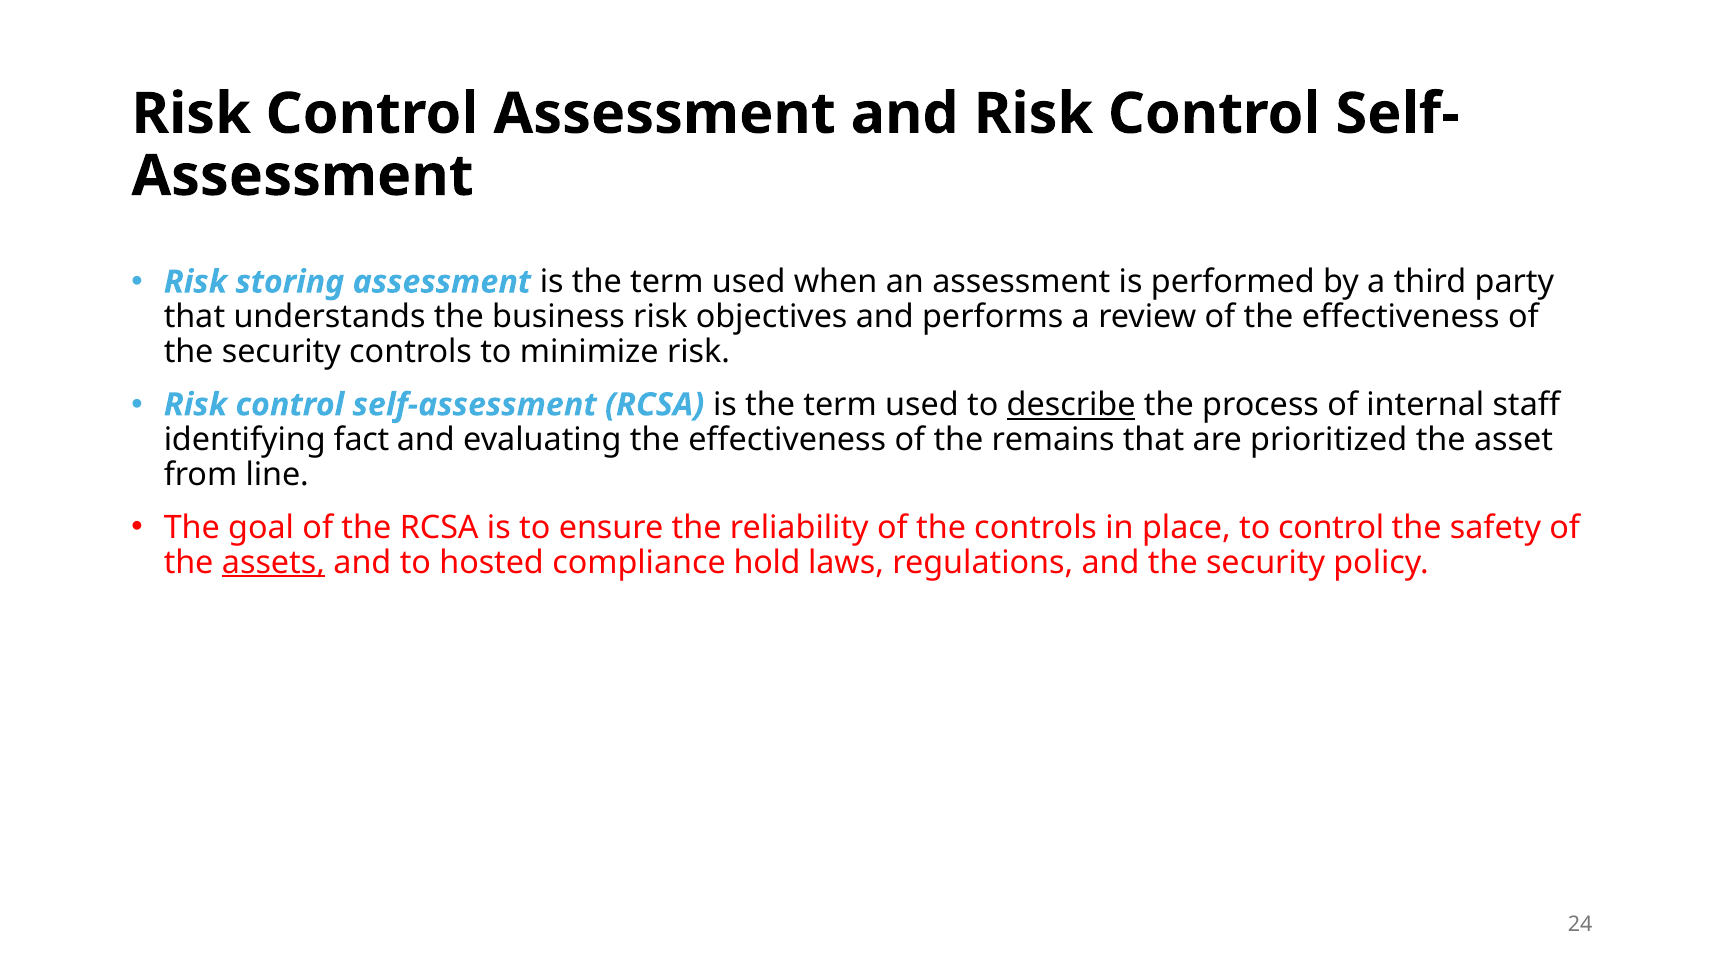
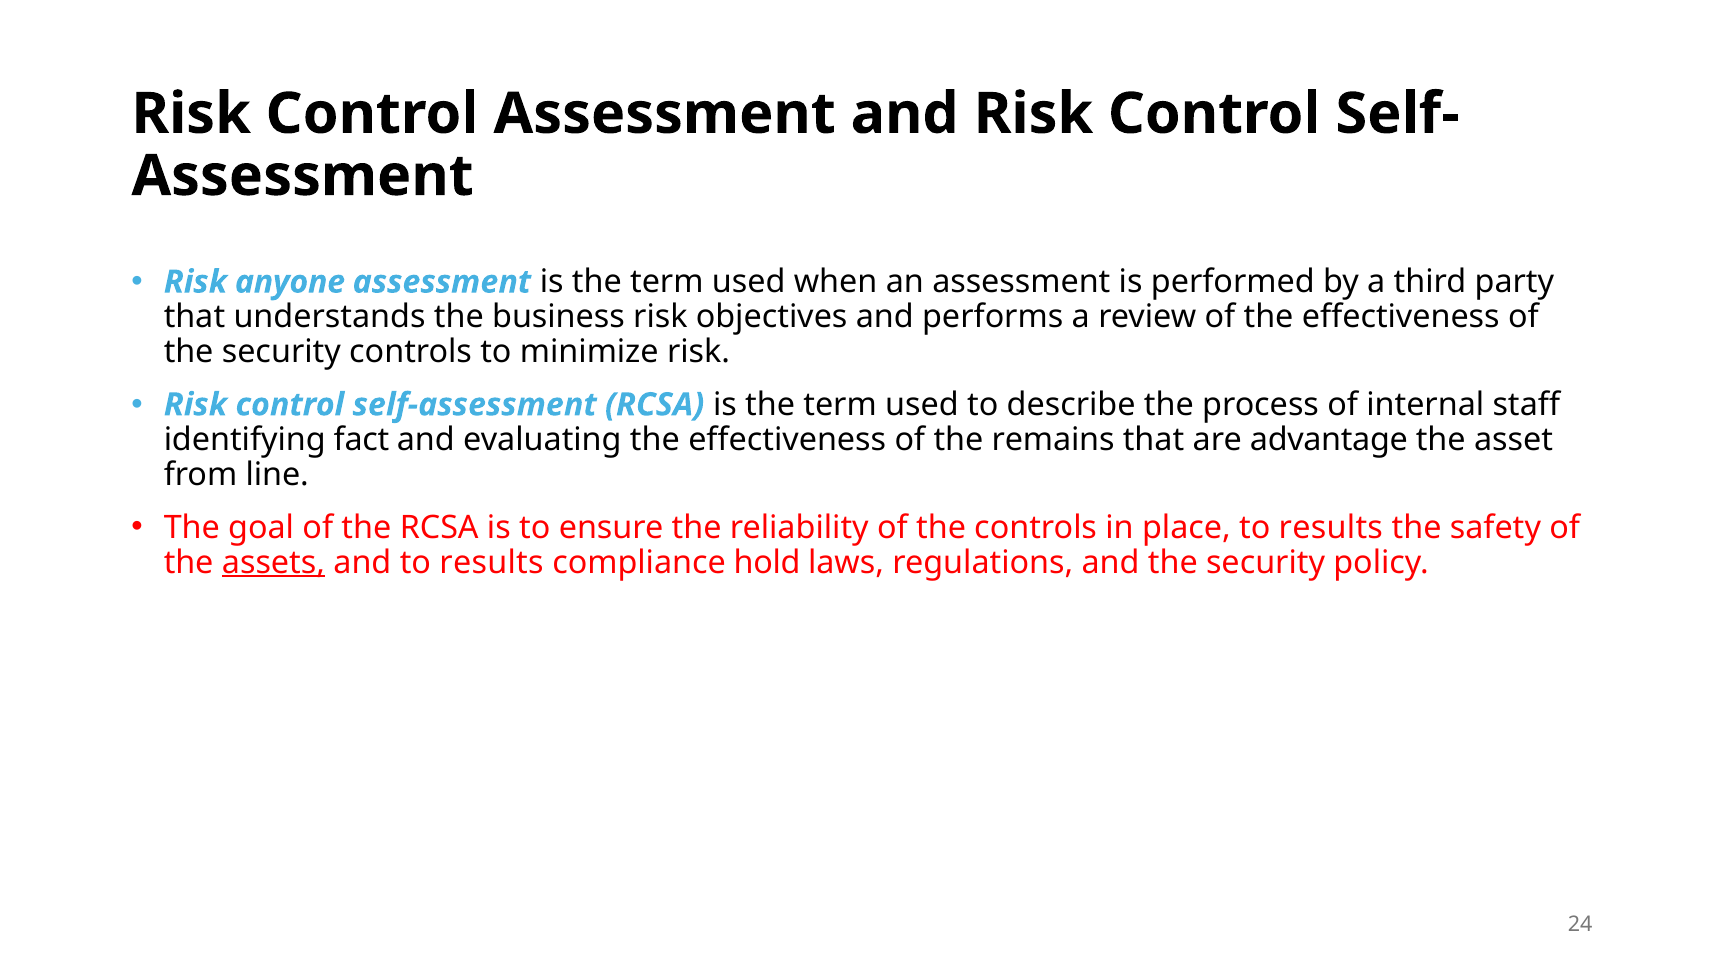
storing: storing -> anyone (290, 282)
describe underline: present -> none (1071, 405)
prioritized: prioritized -> advantage (1329, 440)
place to control: control -> results (1331, 527)
and to hosted: hosted -> results (492, 562)
